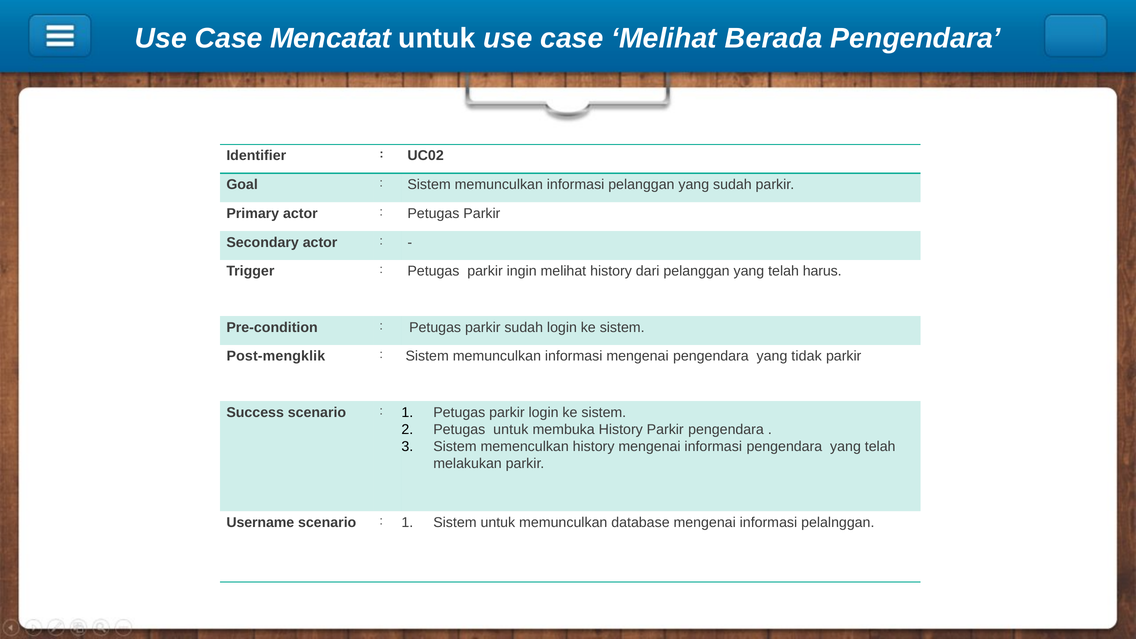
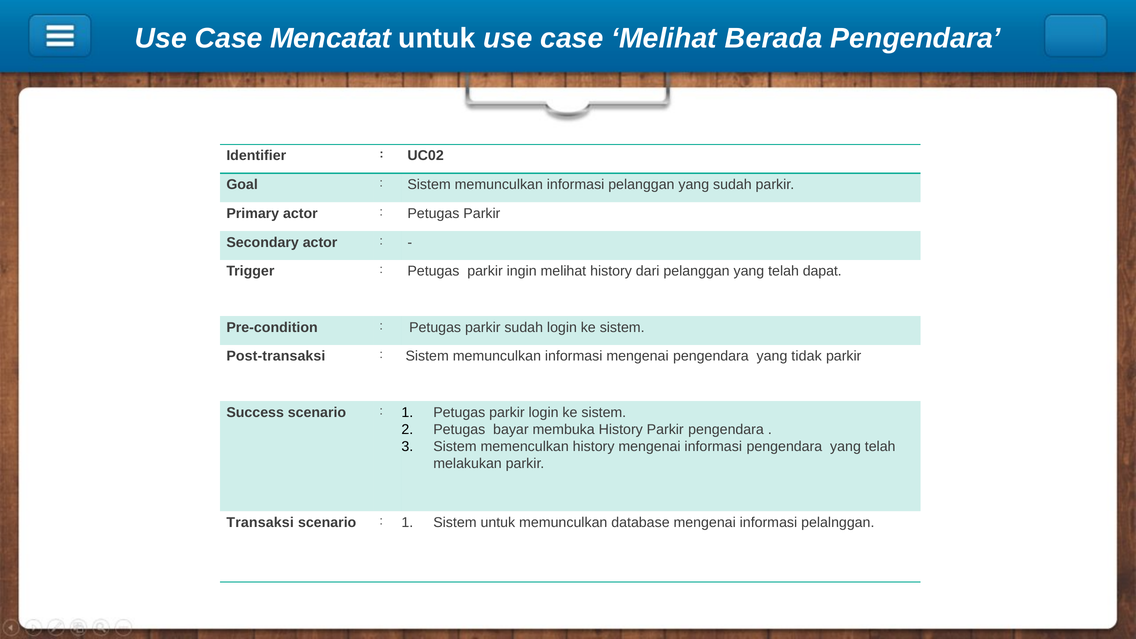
harus: harus -> dapat (822, 271)
Post-mengklik: Post-mengklik -> Post-transaksi (276, 356)
Petugas untuk: untuk -> bayar (511, 429)
Username: Username -> Transaksi (260, 522)
